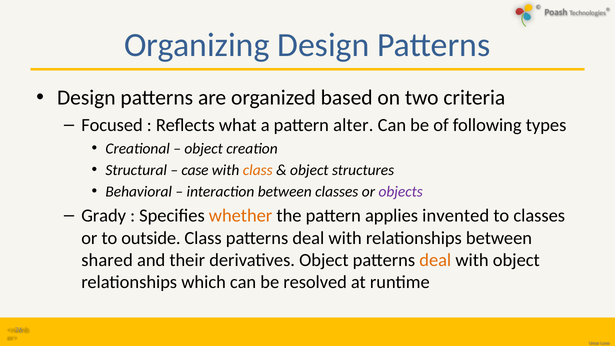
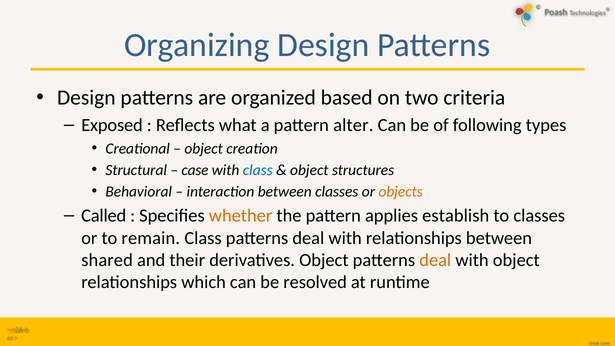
Focused: Focused -> Exposed (112, 125)
class colour: orange -> blue (258, 170)
objects colour: purple -> orange (401, 192)
Grady: Grady -> Called (104, 216)
invented: invented -> establish (456, 216)
outside: outside -> remain (151, 238)
